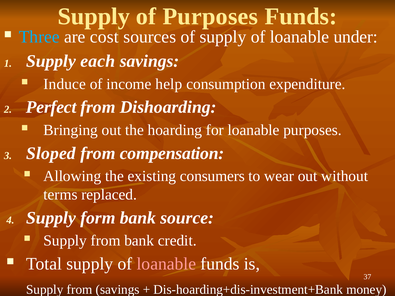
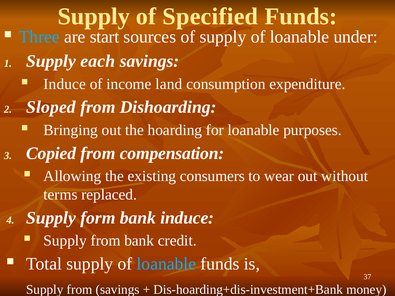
of Purposes: Purposes -> Specified (210, 16)
cost: cost -> start (105, 37)
help: help -> land (169, 84)
Perfect: Perfect -> Sloped (51, 107)
Sloped: Sloped -> Copied (51, 153)
bank source: source -> induce (187, 218)
loanable colour: pink -> light blue (166, 264)
